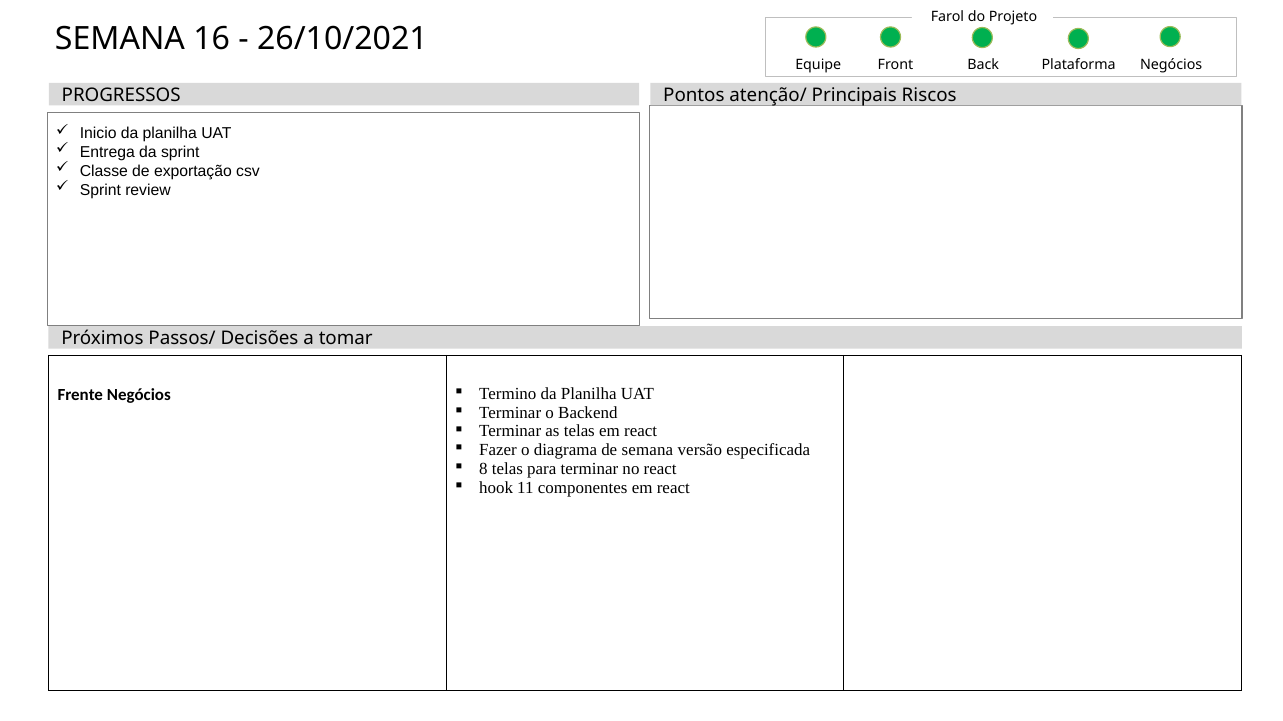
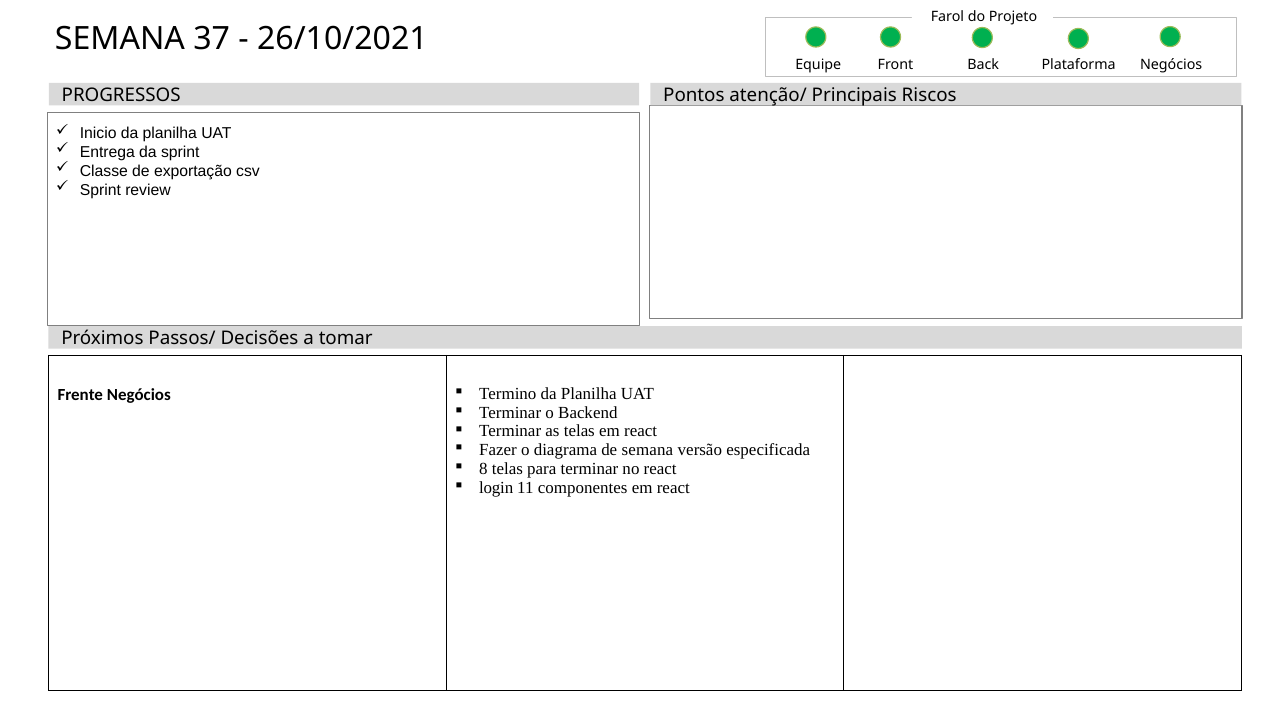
16: 16 -> 37 (212, 39)
hook: hook -> login (496, 488)
